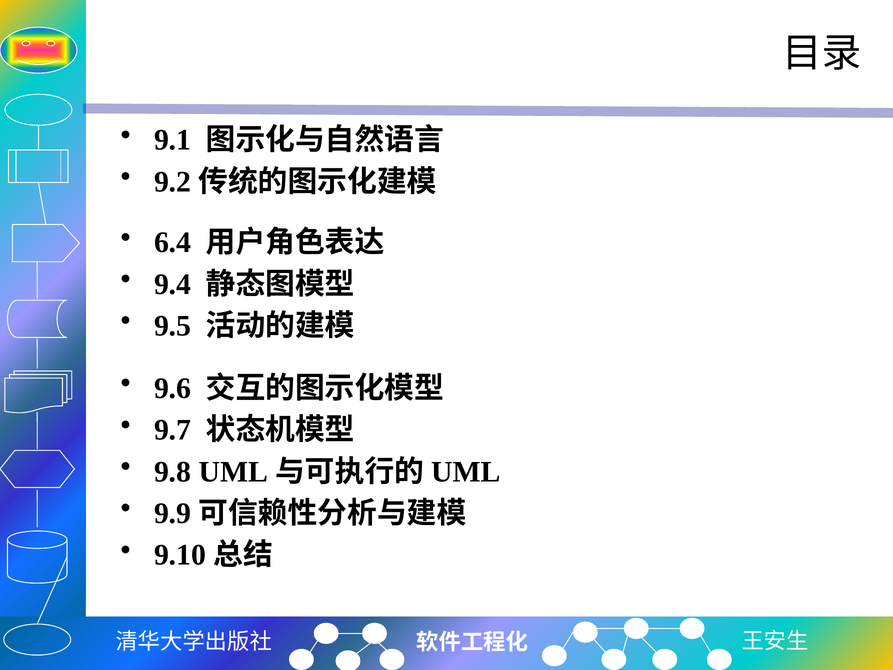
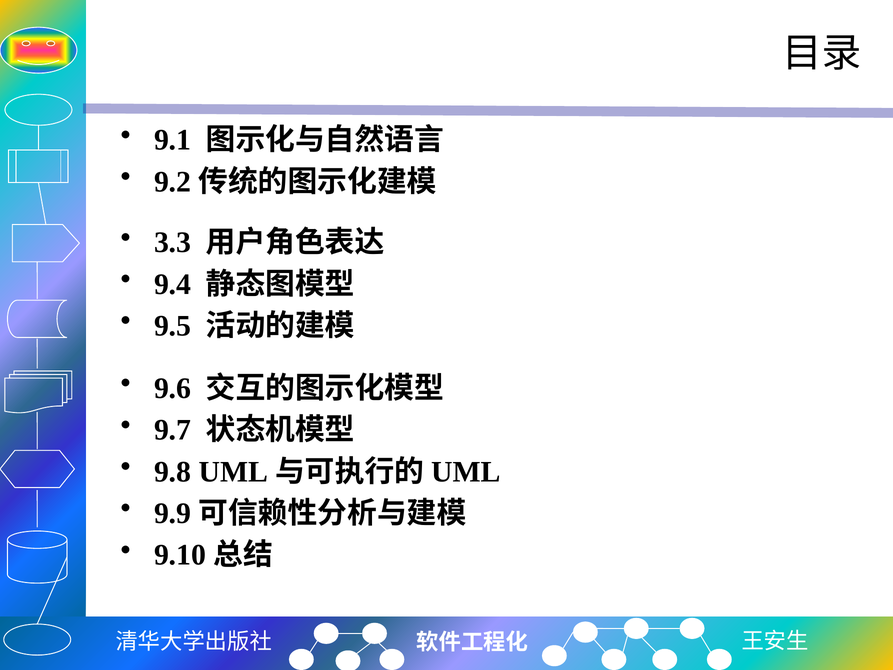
6.4: 6.4 -> 3.3 (173, 242)
